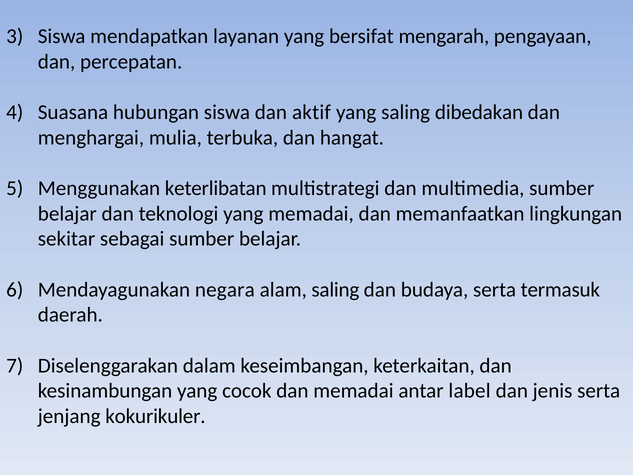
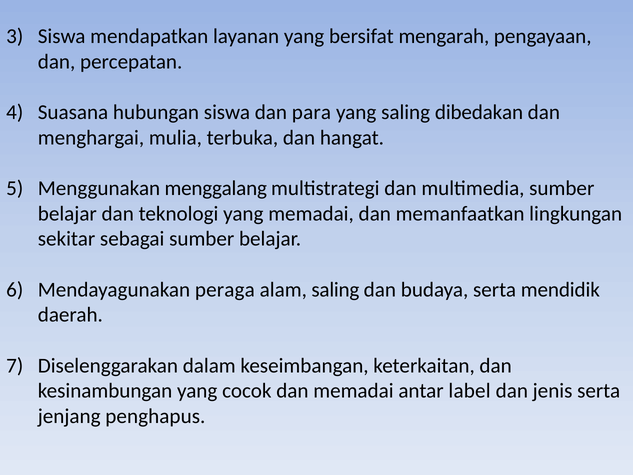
aktif: aktif -> para (311, 112)
keterlibatan: keterlibatan -> menggalang (216, 188)
negara: negara -> peraga (225, 289)
termasuk: termasuk -> mendidik (560, 289)
kokurikuler: kokurikuler -> penghapus (155, 416)
